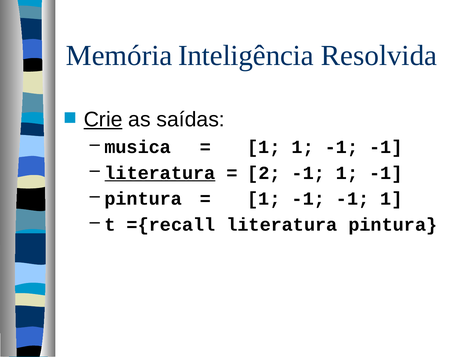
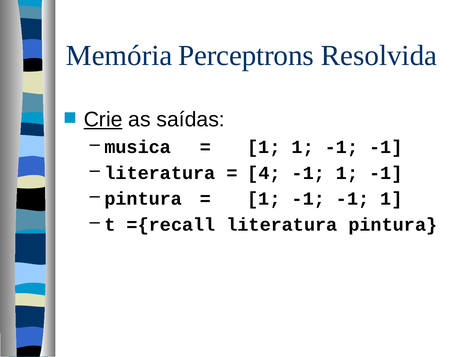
Inteligência: Inteligência -> Perceptrons (246, 56)
literatura underline: present -> none (160, 173)
2: 2 -> 4 (264, 173)
